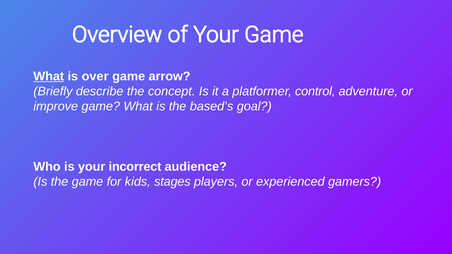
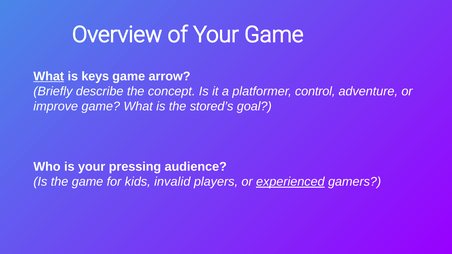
over: over -> keys (95, 76)
based’s: based’s -> stored’s (212, 106)
incorrect: incorrect -> pressing (135, 167)
stages: stages -> invalid (172, 182)
experienced underline: none -> present (290, 182)
